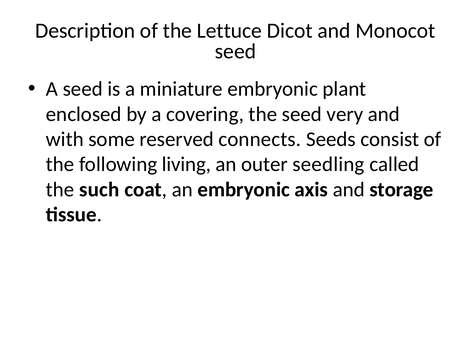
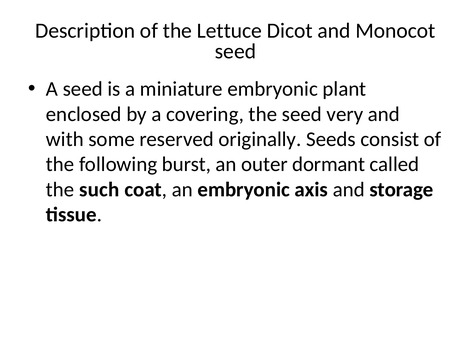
connects: connects -> originally (260, 139)
living: living -> burst (186, 165)
seedling: seedling -> dormant (329, 165)
